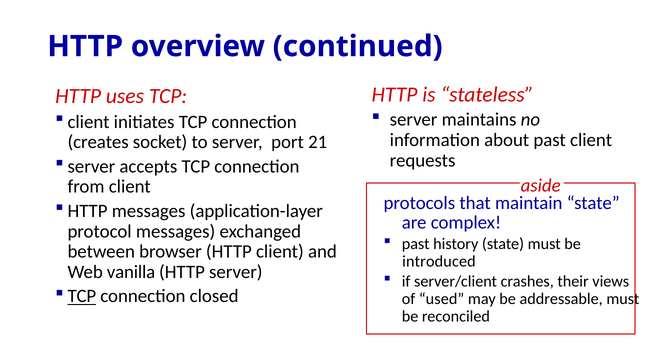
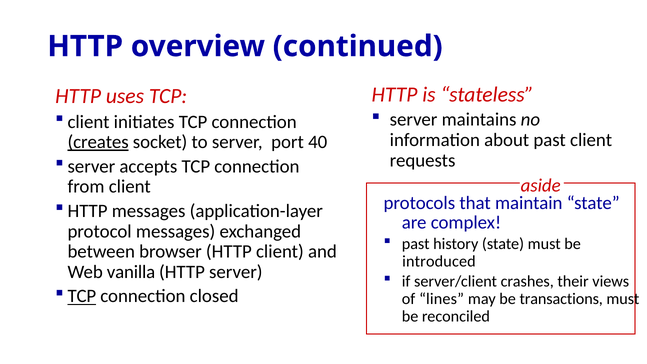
creates underline: none -> present (98, 142)
21: 21 -> 40 (318, 142)
used: used -> lines (442, 299)
addressable: addressable -> transactions (561, 299)
